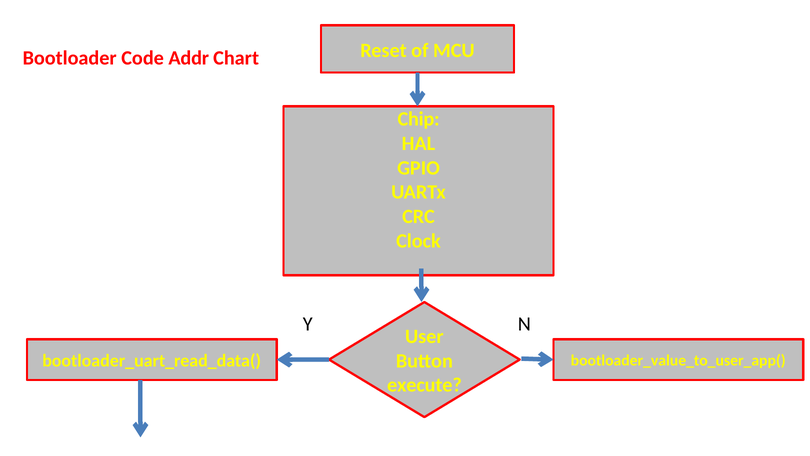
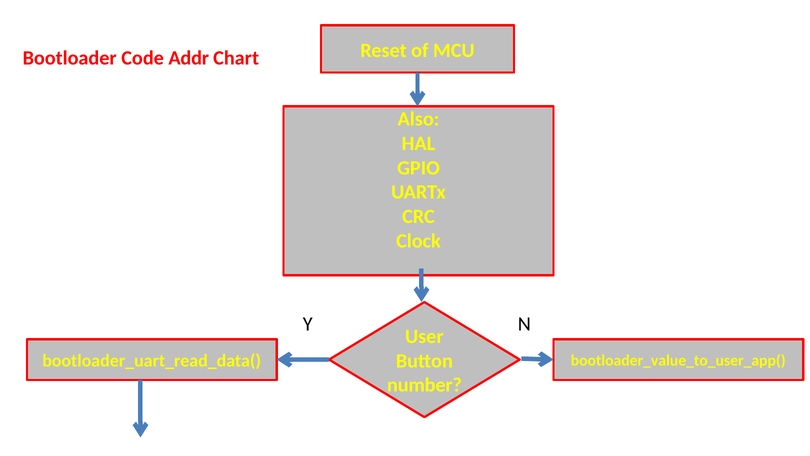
Chip: Chip -> Also (418, 119)
execute: execute -> number (424, 385)
